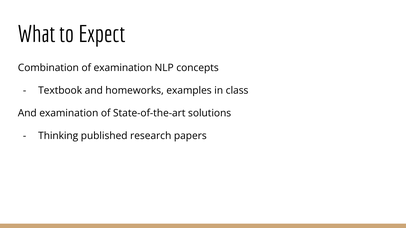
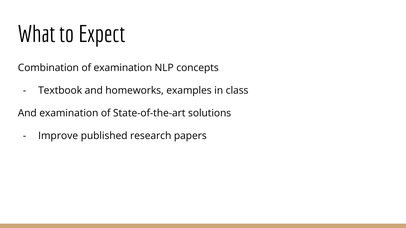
Thinking: Thinking -> Improve (58, 136)
